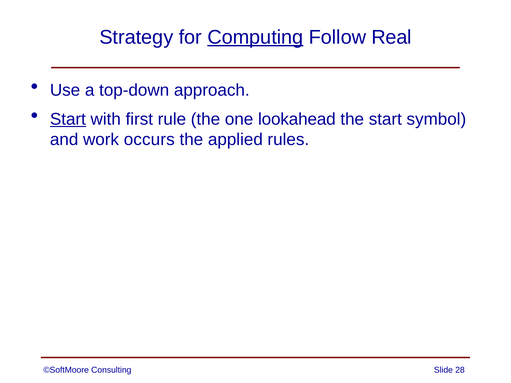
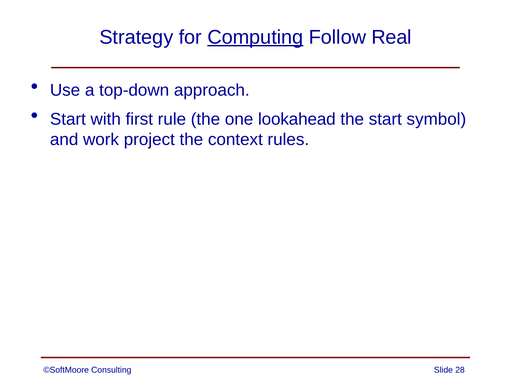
Start underline: present -> none (68, 119)
occurs: occurs -> project (149, 140)
applied: applied -> context (235, 140)
